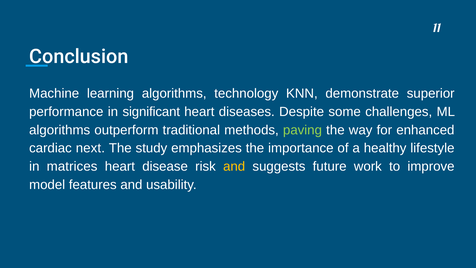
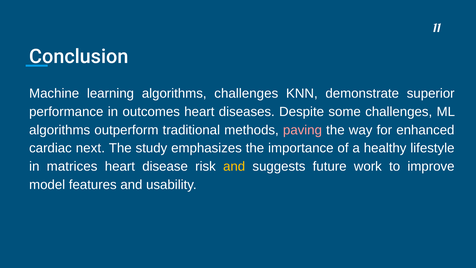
algorithms technology: technology -> challenges (246, 93)
significant: significant -> outcomes (151, 112)
paving colour: light green -> pink (302, 130)
